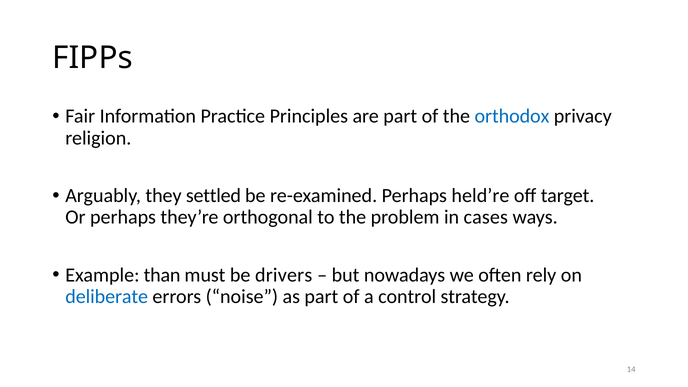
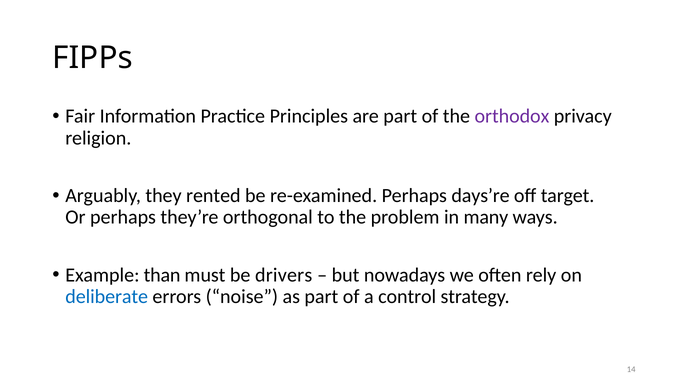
orthodox colour: blue -> purple (512, 116)
settled: settled -> rented (213, 196)
held’re: held’re -> days’re (481, 196)
cases: cases -> many (486, 217)
